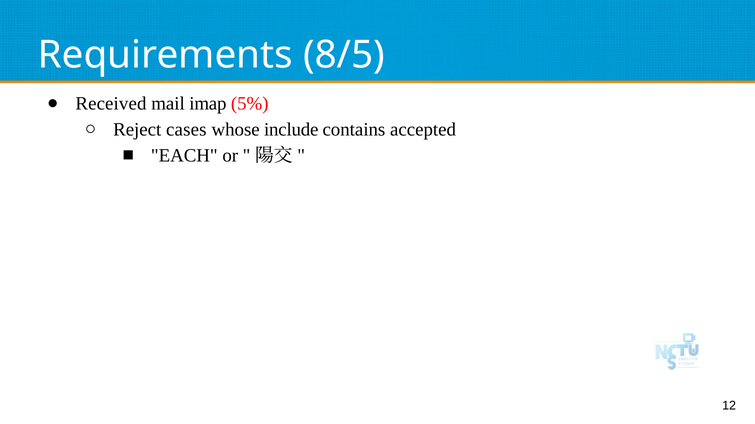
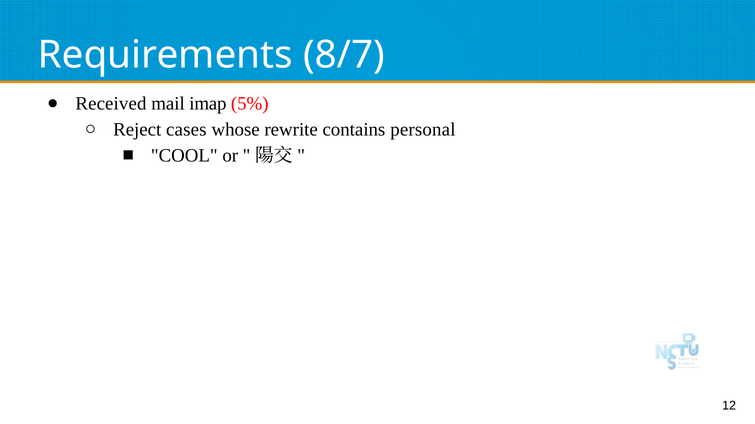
8/5: 8/5 -> 8/7 (344, 55)
include: include -> rewrite (291, 130)
accepted: accepted -> personal (423, 130)
EACH: EACH -> COOL (184, 156)
